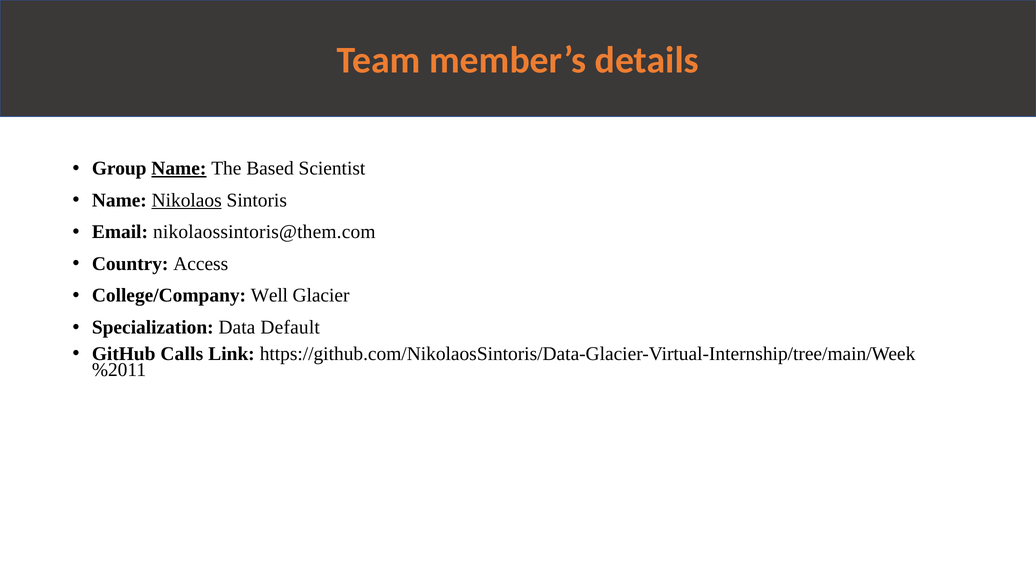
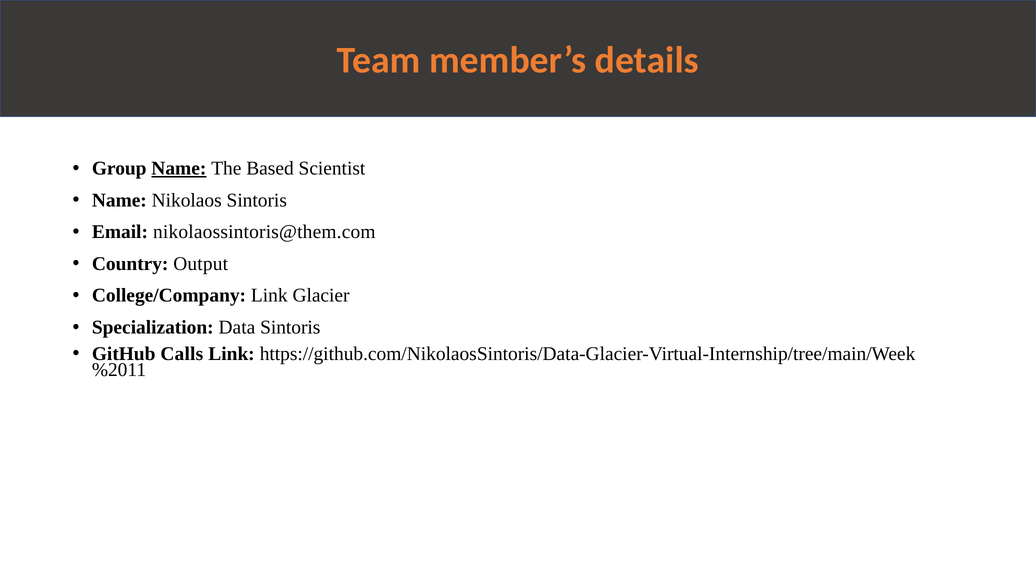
Nikolaos underline: present -> none (187, 200)
Access: Access -> Output (201, 264)
College/Company Well: Well -> Link (269, 295)
Data Default: Default -> Sintoris (290, 327)
